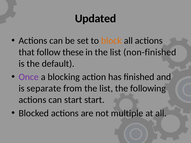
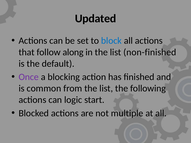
block colour: orange -> blue (111, 41)
these: these -> along (73, 52)
separate: separate -> common (44, 89)
can start: start -> logic (73, 100)
